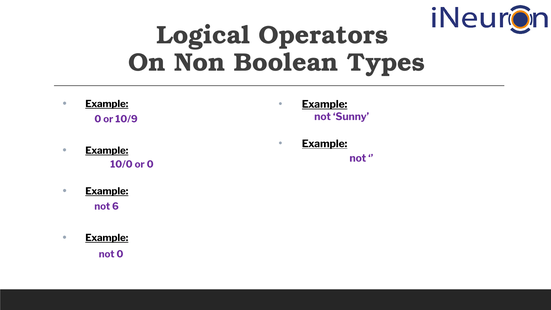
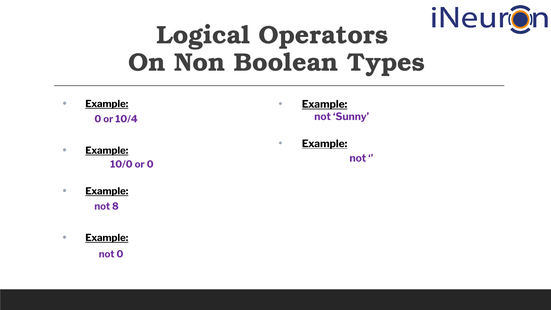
10/9: 10/9 -> 10/4 (126, 119)
6: 6 -> 8 (115, 206)
